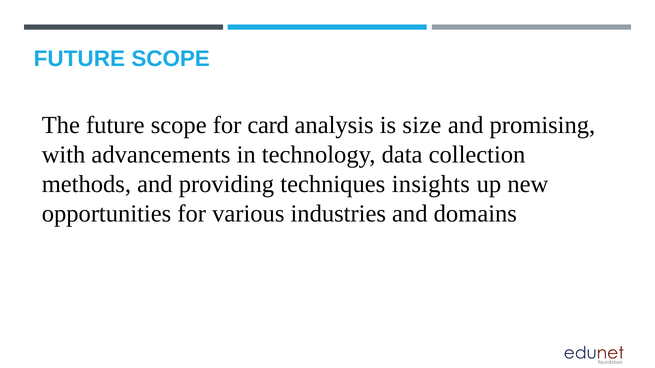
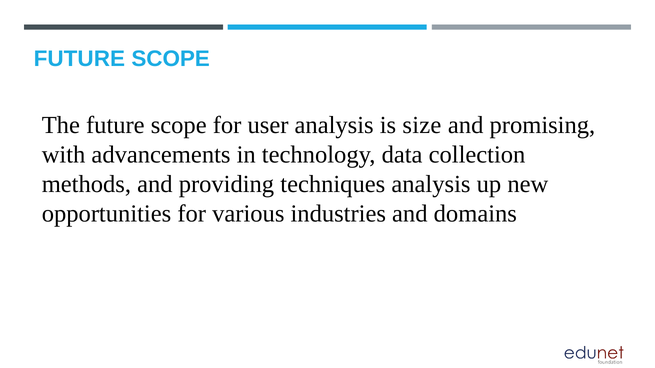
card: card -> user (268, 125)
techniques insights: insights -> analysis (431, 184)
